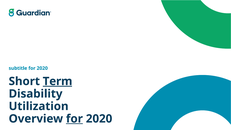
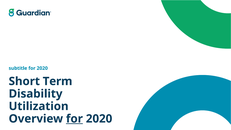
Term underline: present -> none (58, 81)
